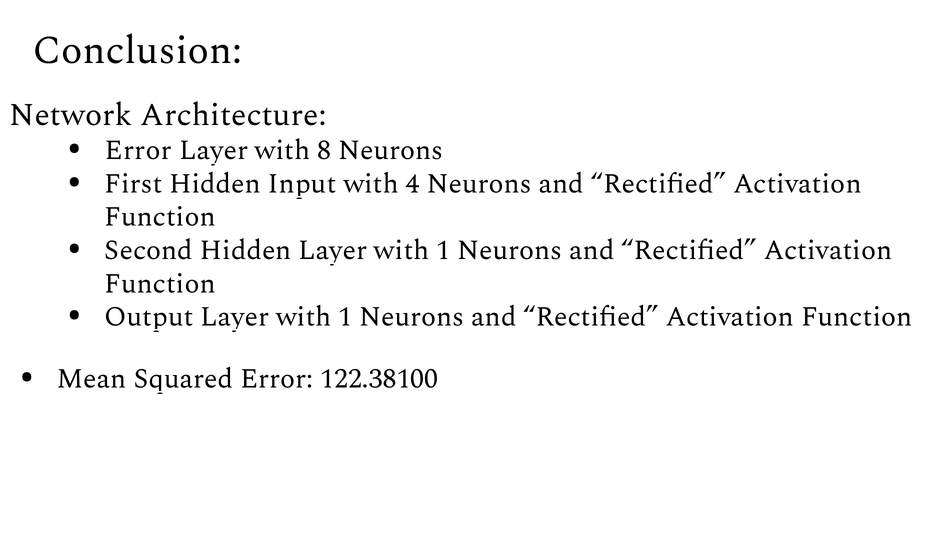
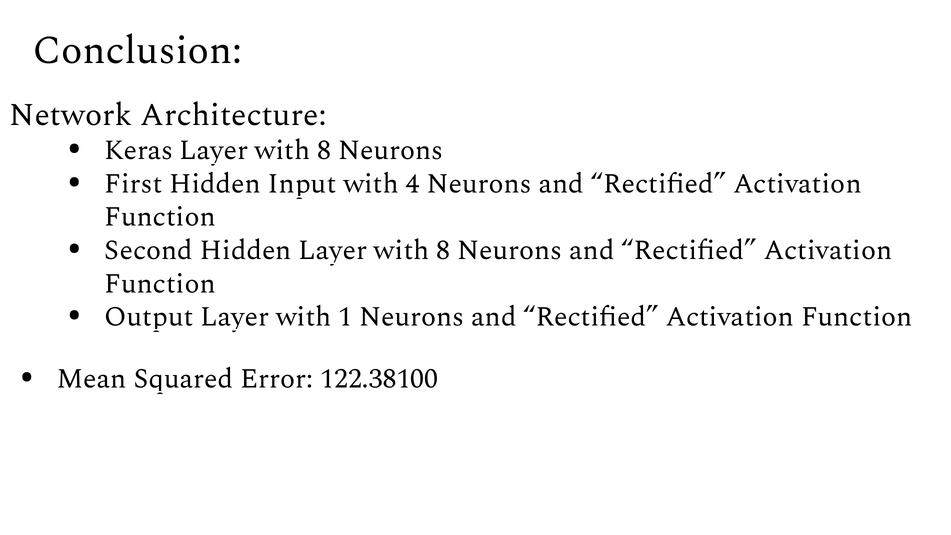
Error: Error -> Keras (139, 150)
Hidden Layer with 1: 1 -> 8 (443, 250)
